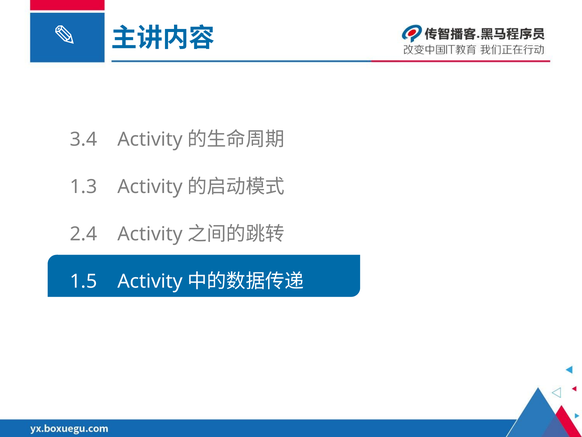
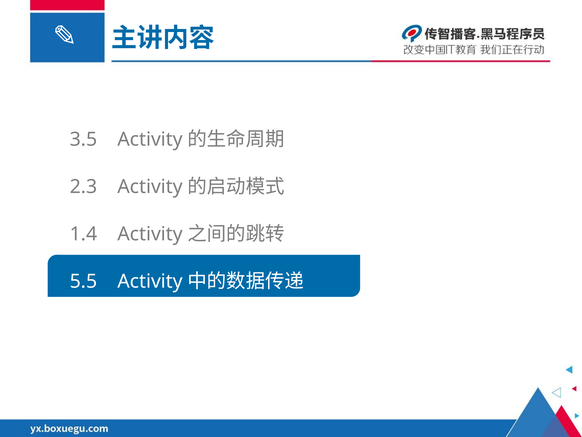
3.4: 3.4 -> 3.5 (84, 139)
1.3: 1.3 -> 2.3 (84, 186)
2.4: 2.4 -> 1.4 (84, 234)
1.5: 1.5 -> 5.5 (84, 281)
